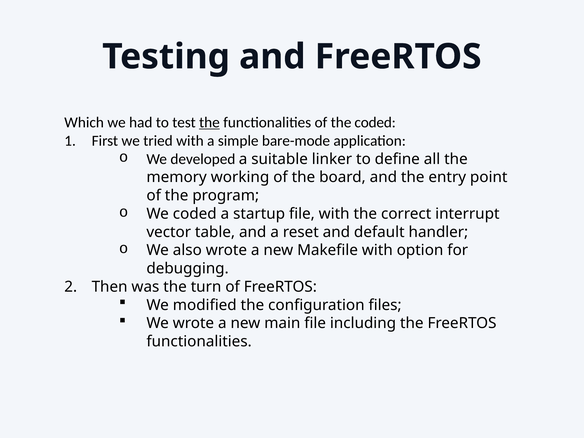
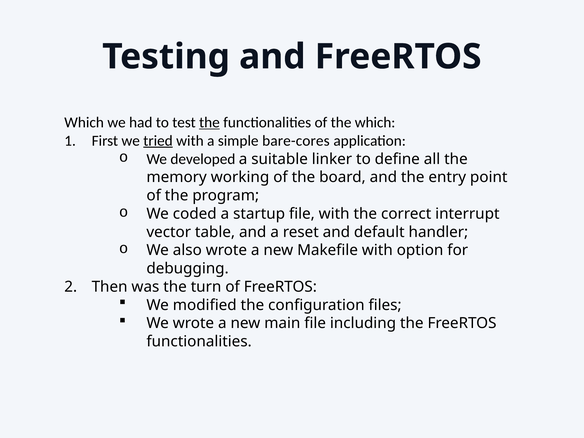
the coded: coded -> which (375, 122)
tried underline: none -> present (158, 141)
bare-mode: bare-mode -> bare-cores (296, 141)
